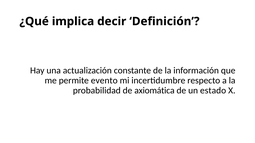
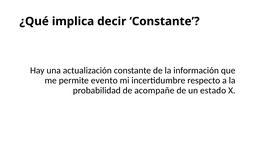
decir Definición: Definición -> Constante (164, 21)
axiomática: axiomática -> acompañe (154, 91)
